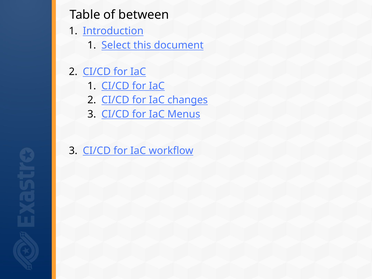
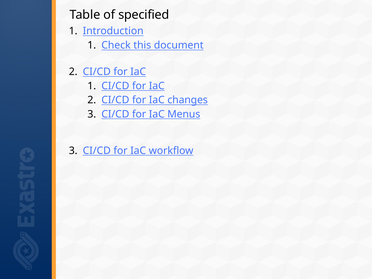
between: between -> specified (144, 15)
Select: Select -> Check (116, 45)
